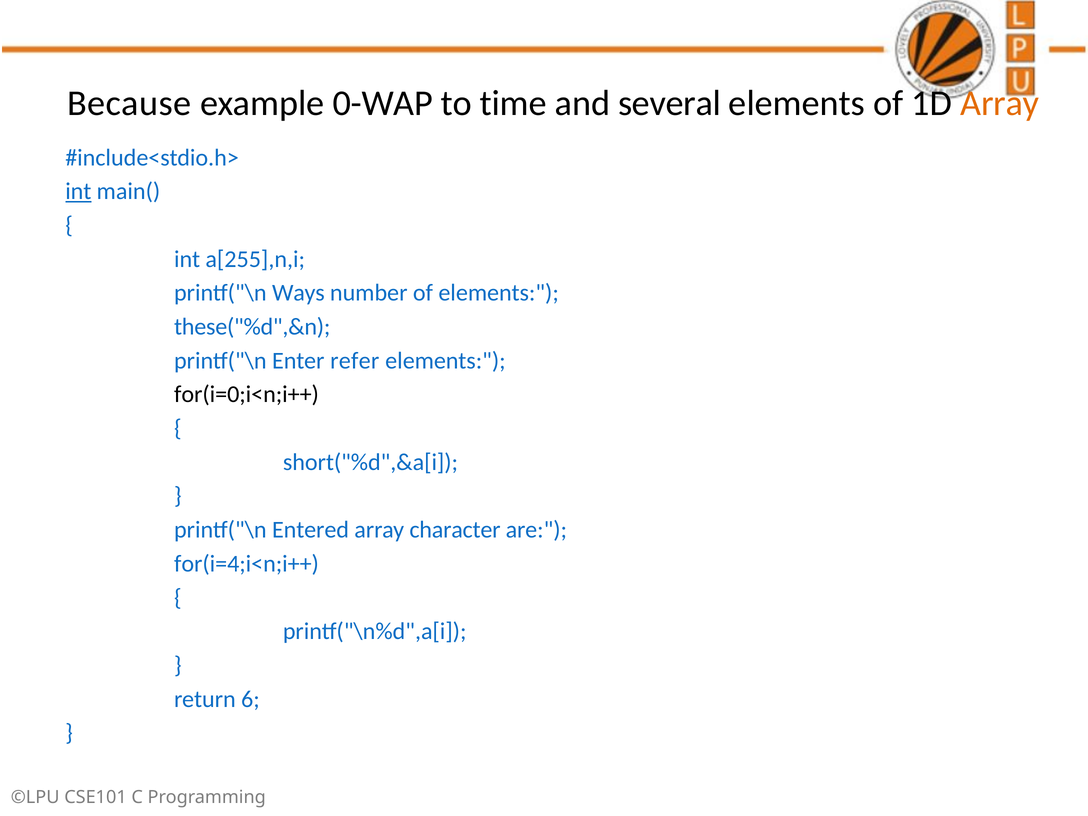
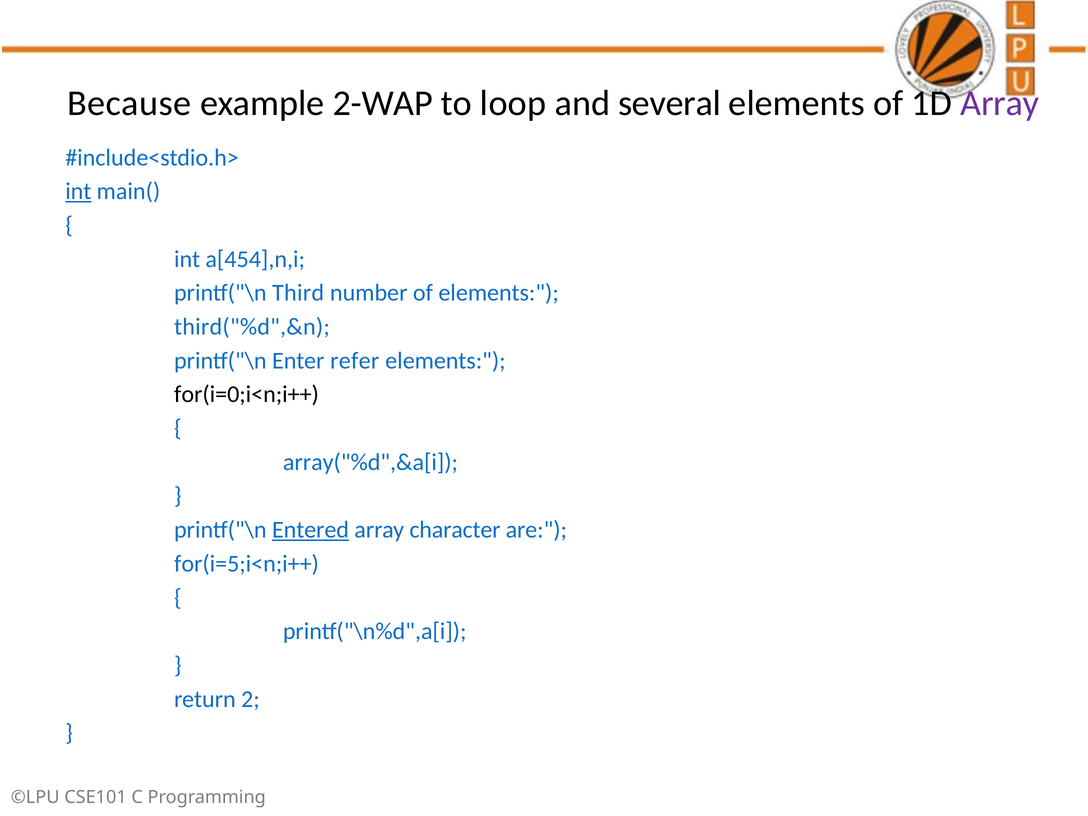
0-WAP: 0-WAP -> 2-WAP (383, 103)
time: time -> loop (513, 103)
Array colour: orange -> purple (1000, 103)
a[255],n,i: a[255],n,i -> a[454],n,i (255, 259)
Ways: Ways -> Third (298, 293)
these("%d",&n: these("%d",&n -> third("%d",&n (252, 327)
short("%d",&a[i: short("%d",&a[i -> array("%d",&a[i (370, 462)
Entered underline: none -> present (311, 530)
for(i=4;i<n;i++: for(i=4;i<n;i++ -> for(i=5;i<n;i++ (247, 564)
6: 6 -> 2 (250, 699)
